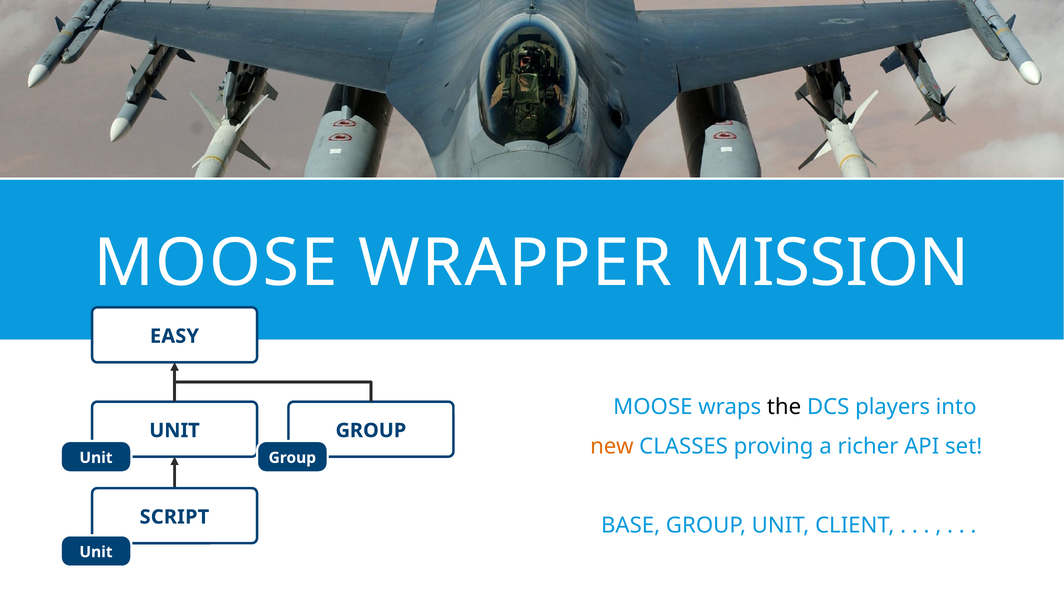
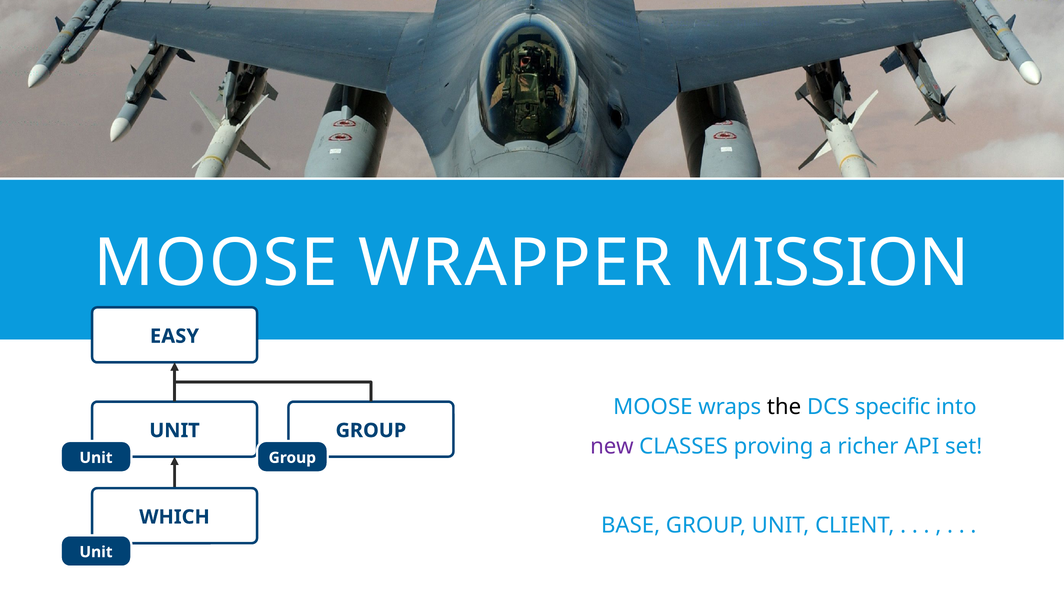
players: players -> specific (893, 407)
new colour: orange -> purple (612, 446)
SCRIPT: SCRIPT -> WHICH (174, 517)
